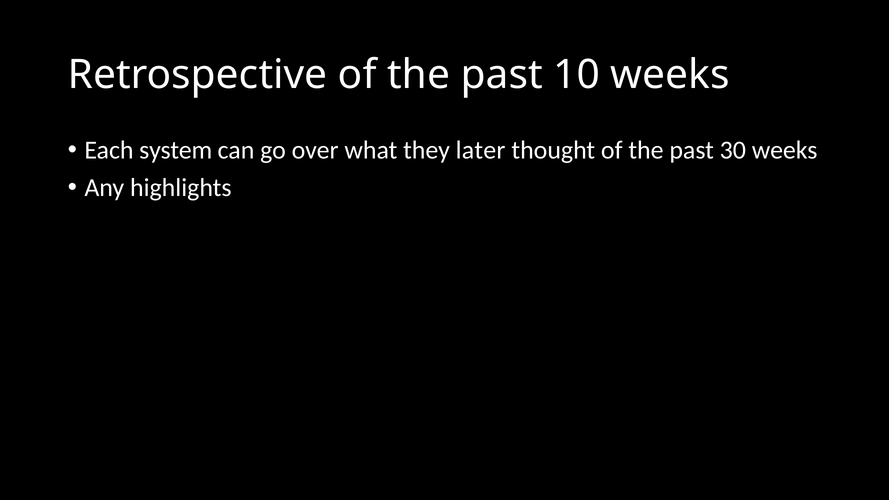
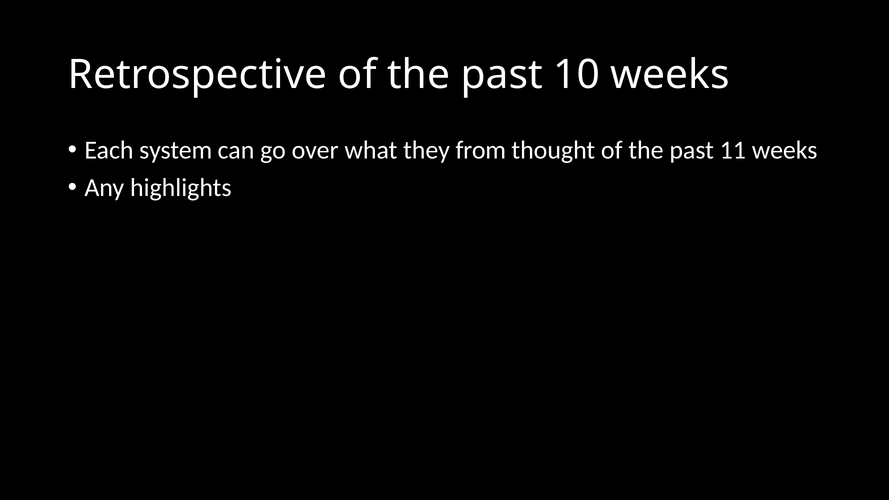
later: later -> from (481, 150)
30: 30 -> 11 (733, 150)
